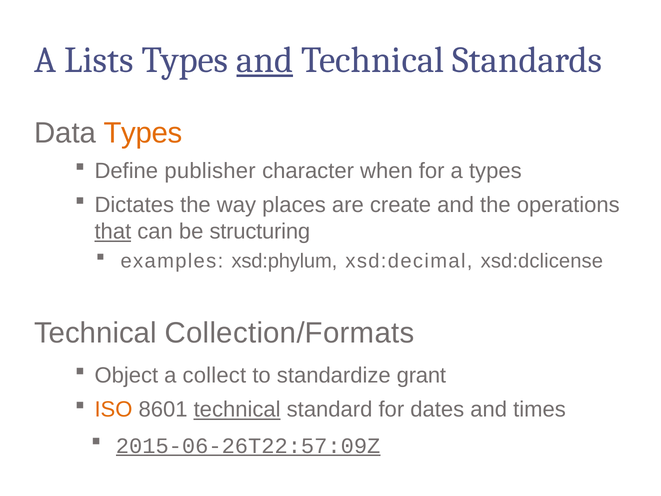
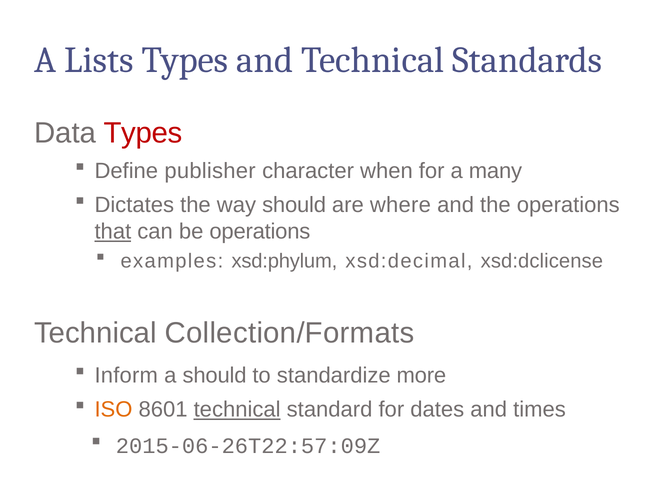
and underline: present -> none (265, 60)
Types colour: orange -> red (143, 133)
a types: types -> many (495, 171)
way places: places -> should (294, 205)
create: create -> where (400, 205)
be structuring: structuring -> operations (260, 232)
Object: Object -> Inform (126, 375)
a collect: collect -> should (215, 375)
grant: grant -> more (421, 375)
2015-06-26T22:57:09Z underline: present -> none (248, 446)
